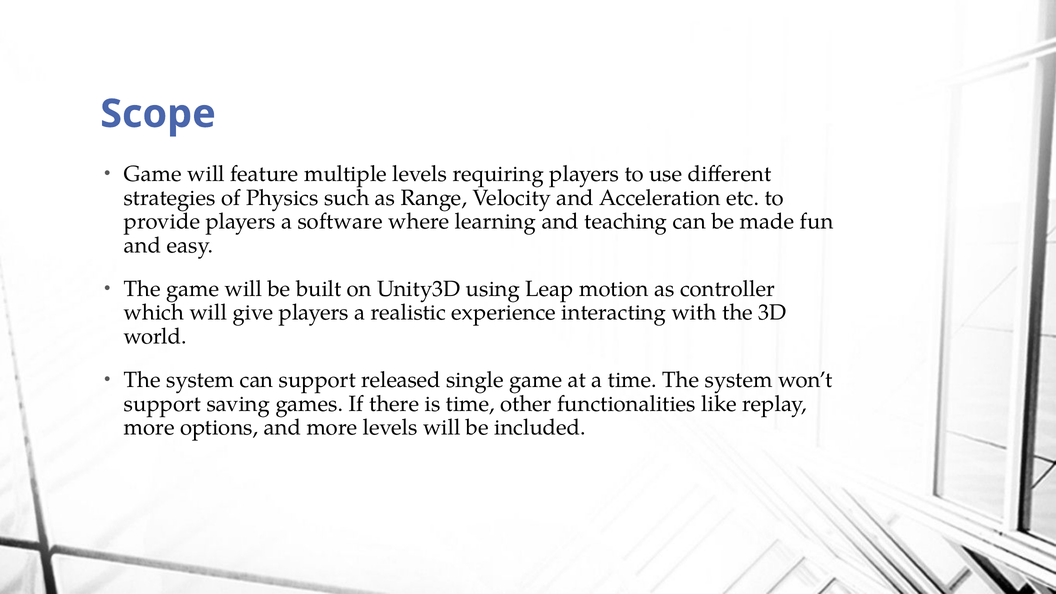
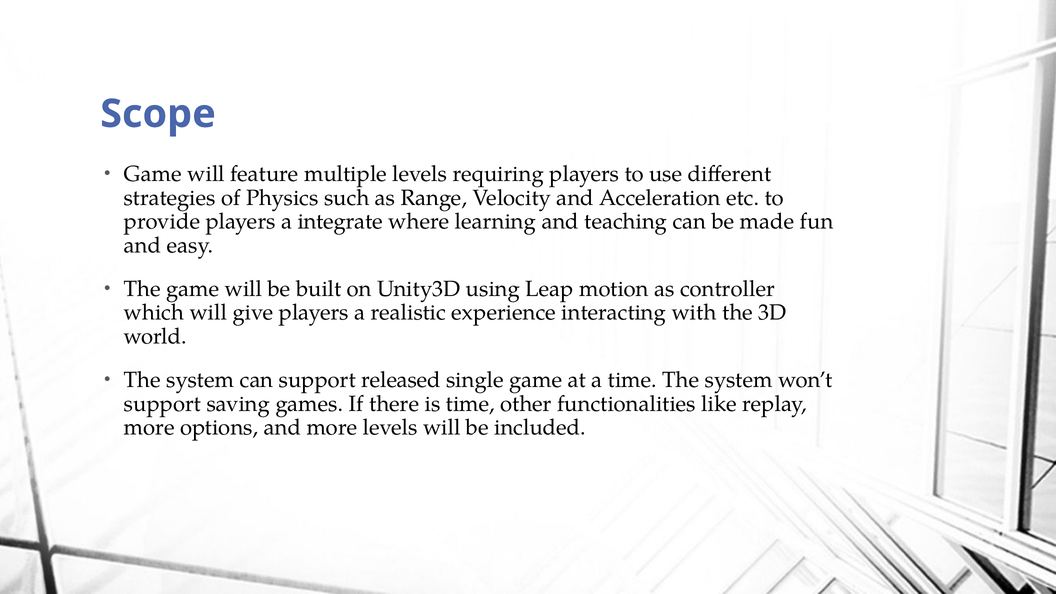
software: software -> integrate (340, 222)
